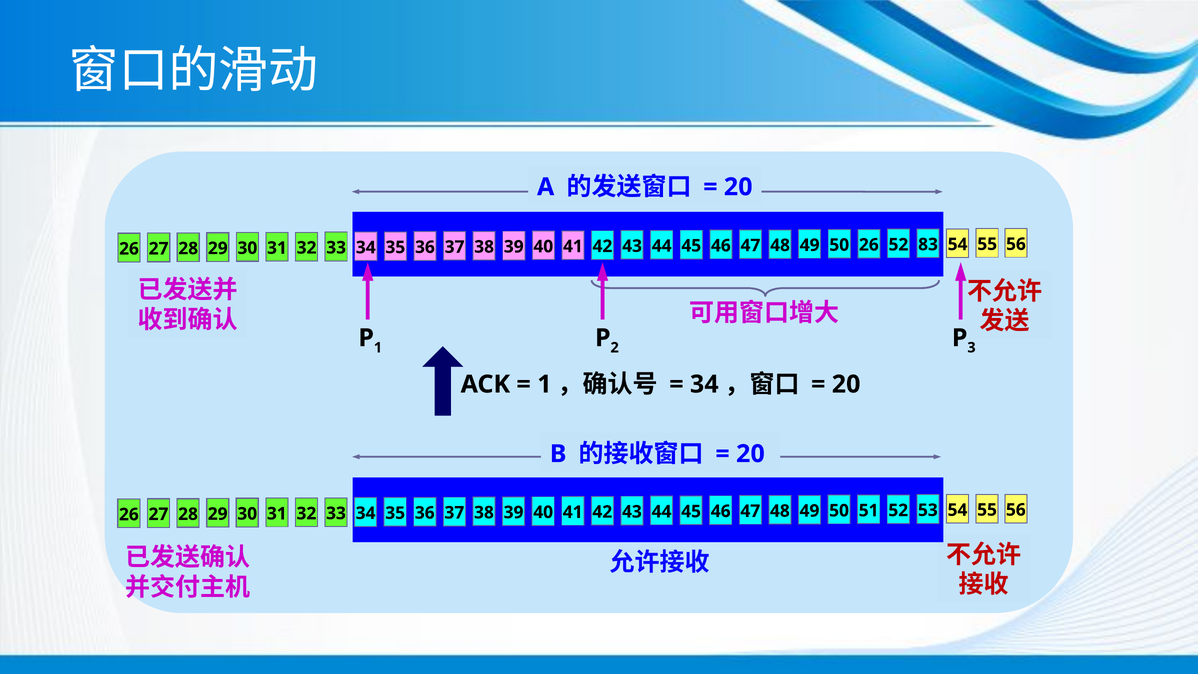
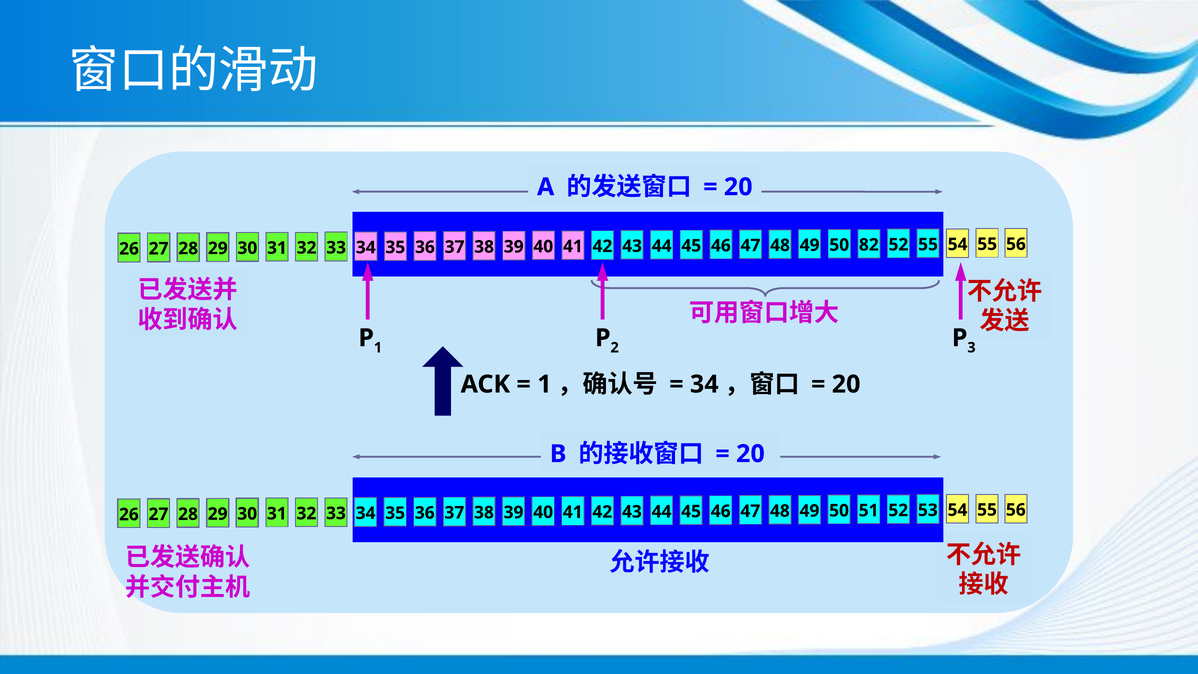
50 26: 26 -> 82 (869, 245)
52 83: 83 -> 55 (928, 244)
